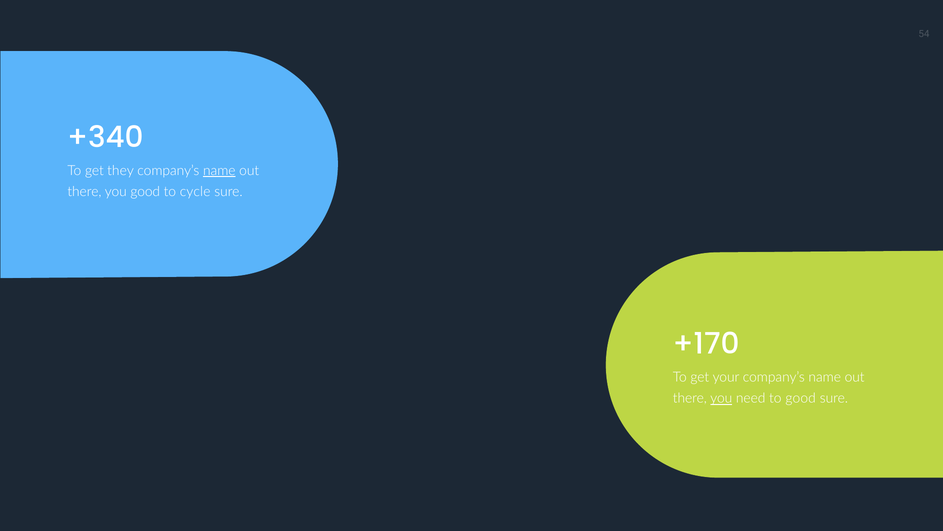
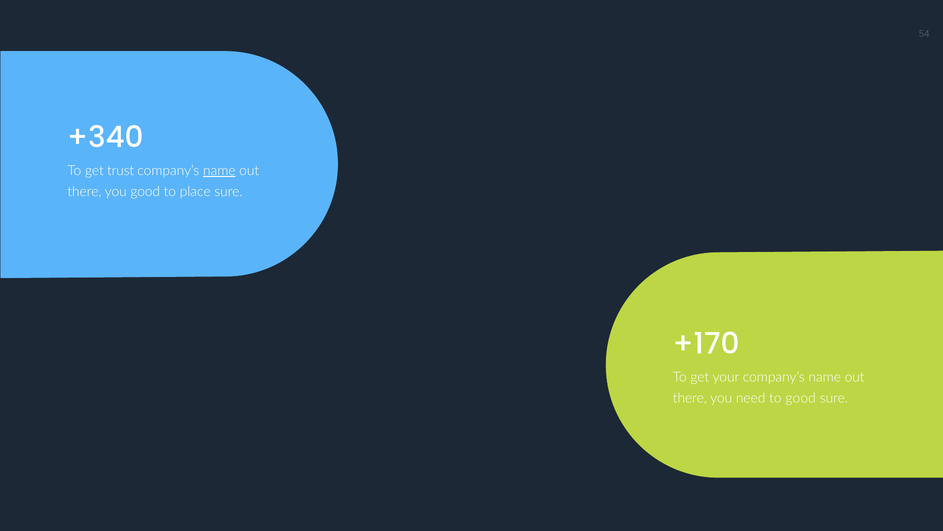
they: they -> trust (121, 171)
cycle: cycle -> place (195, 192)
you underline: present -> none (721, 398)
